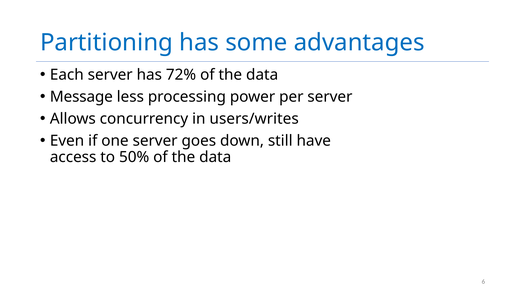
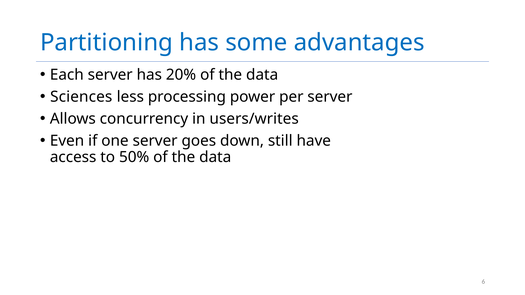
72%: 72% -> 20% (181, 75)
Message: Message -> Sciences (81, 97)
